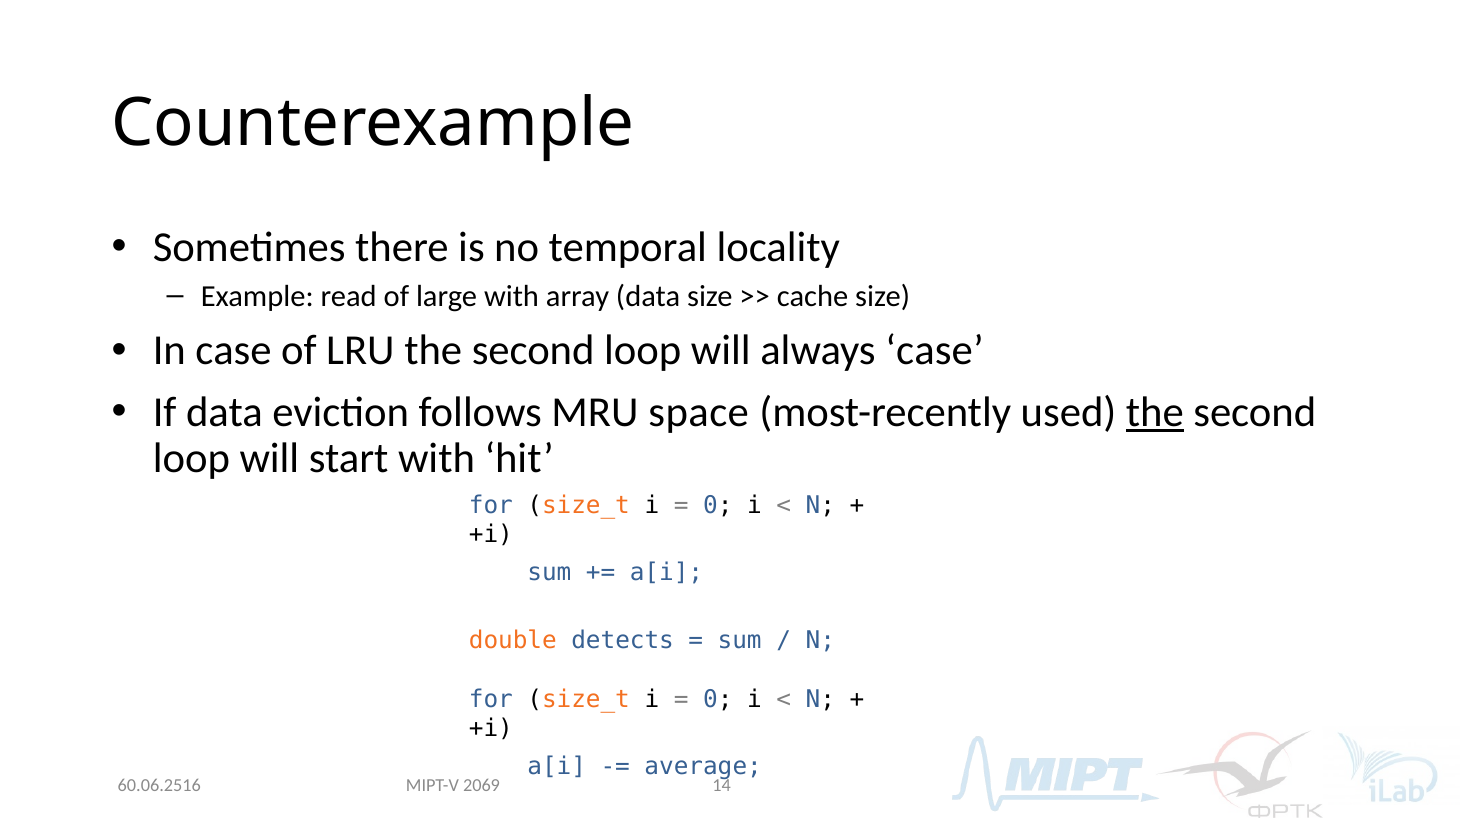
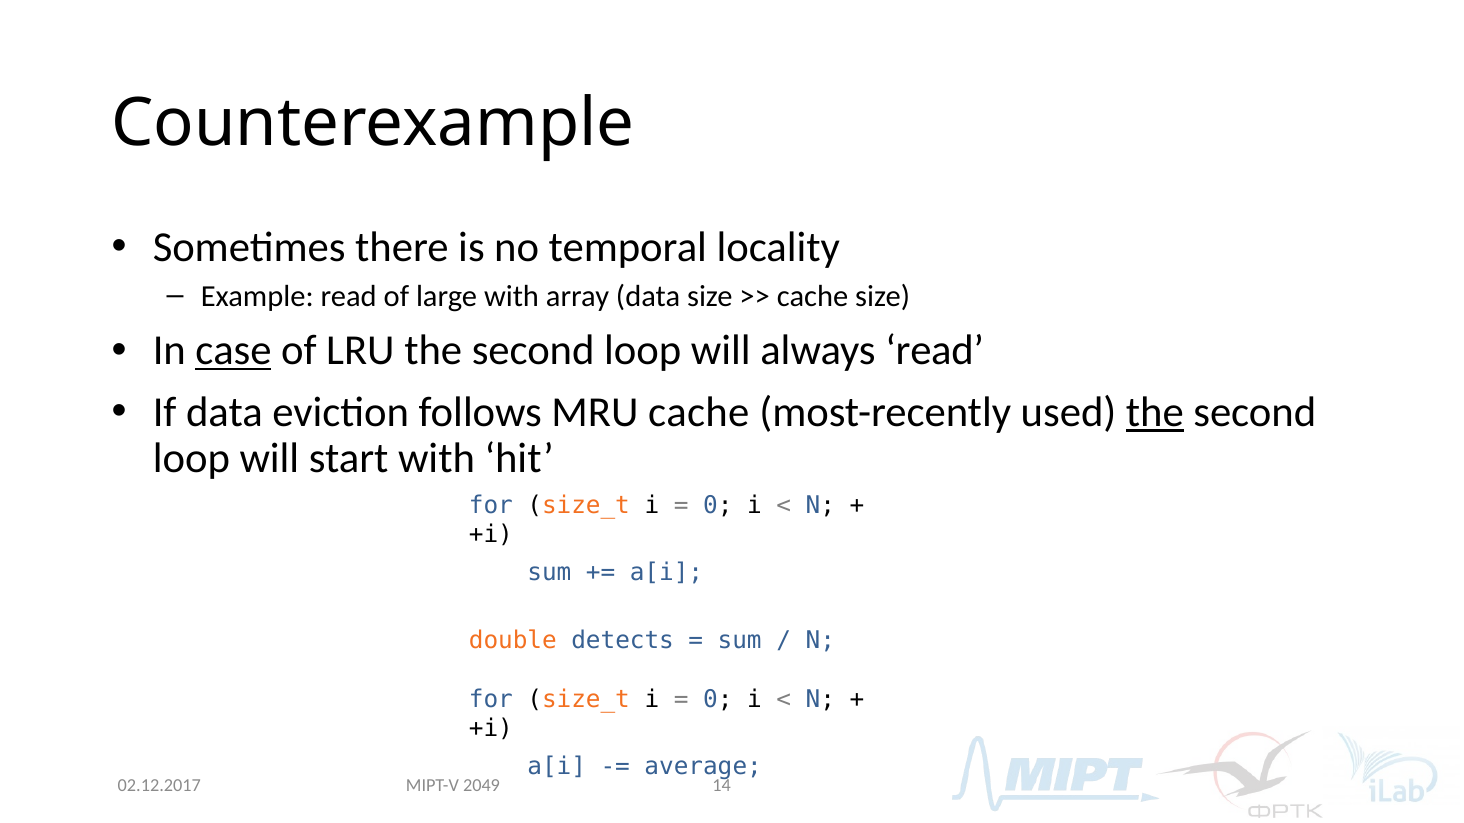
case underline: none -> present (233, 351)
always case: case -> read (935, 351)
MRU space: space -> cache (699, 412)
60.06.2516: 60.06.2516 -> 02.12.2017 (159, 786)
2069: 2069 -> 2049 (482, 786)
